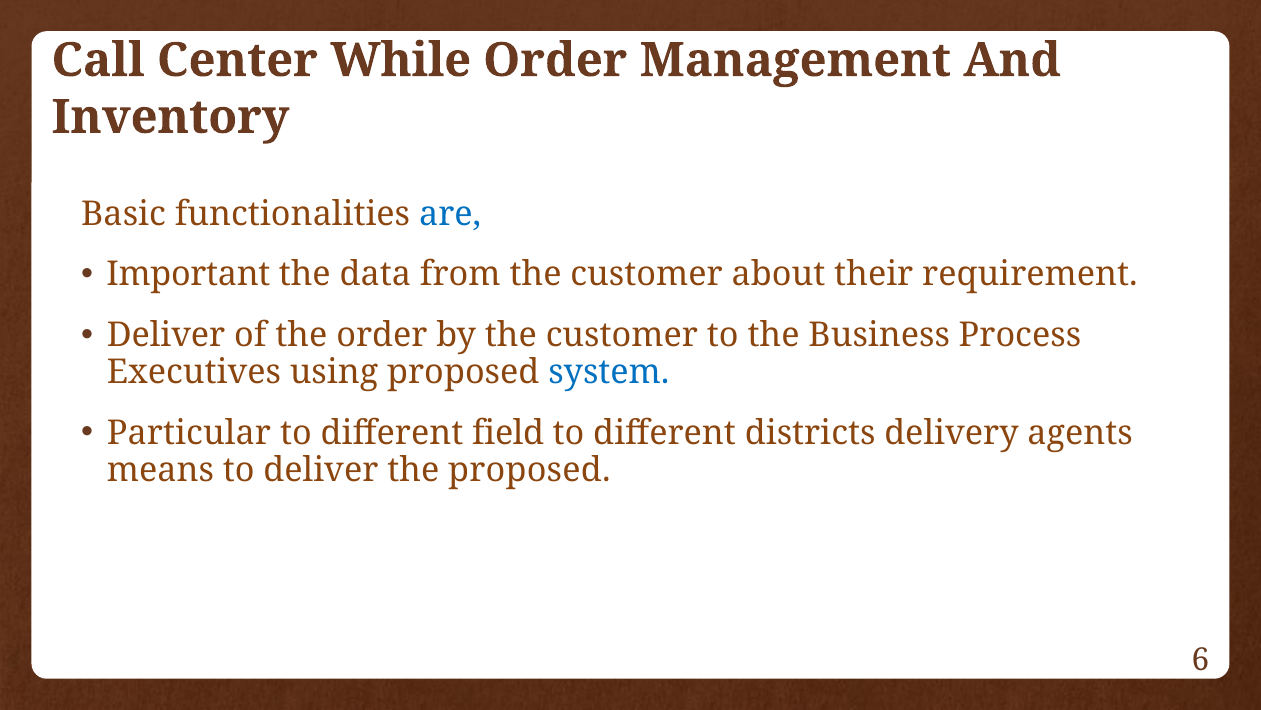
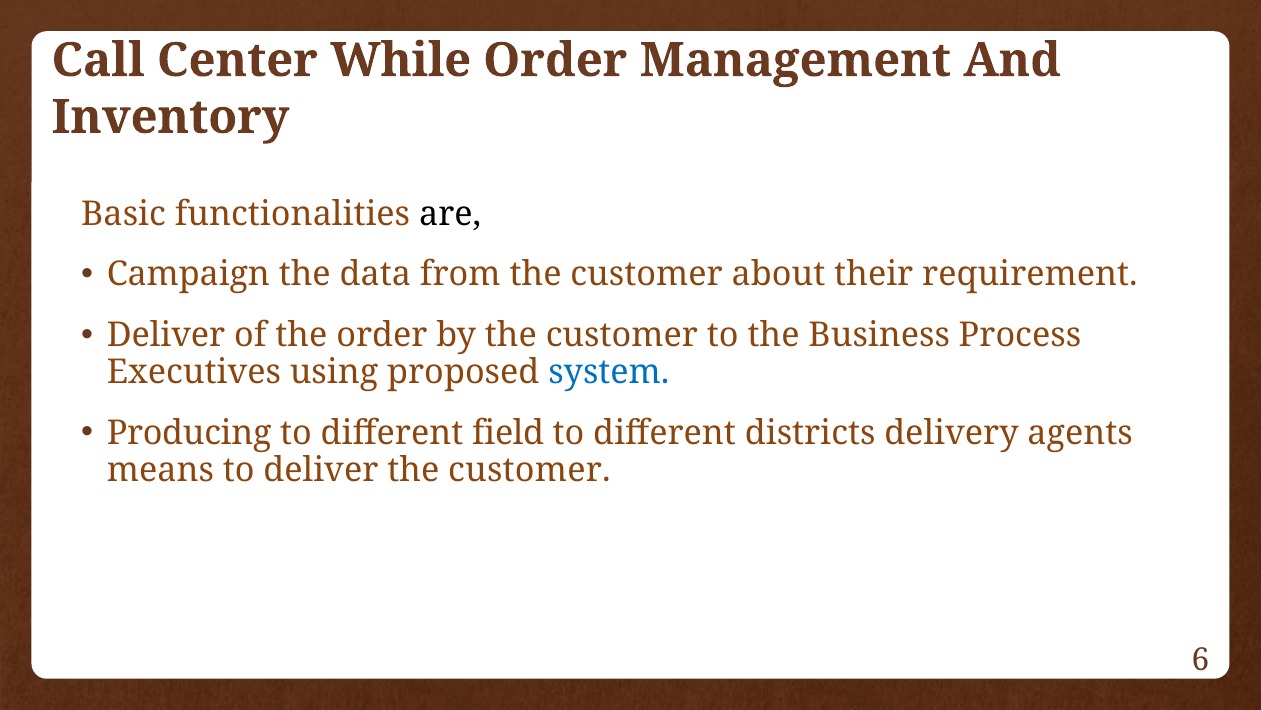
are colour: blue -> black (450, 214)
Important: Important -> Campaign (188, 274)
Particular: Particular -> Producing (189, 433)
deliver the proposed: proposed -> customer (529, 470)
